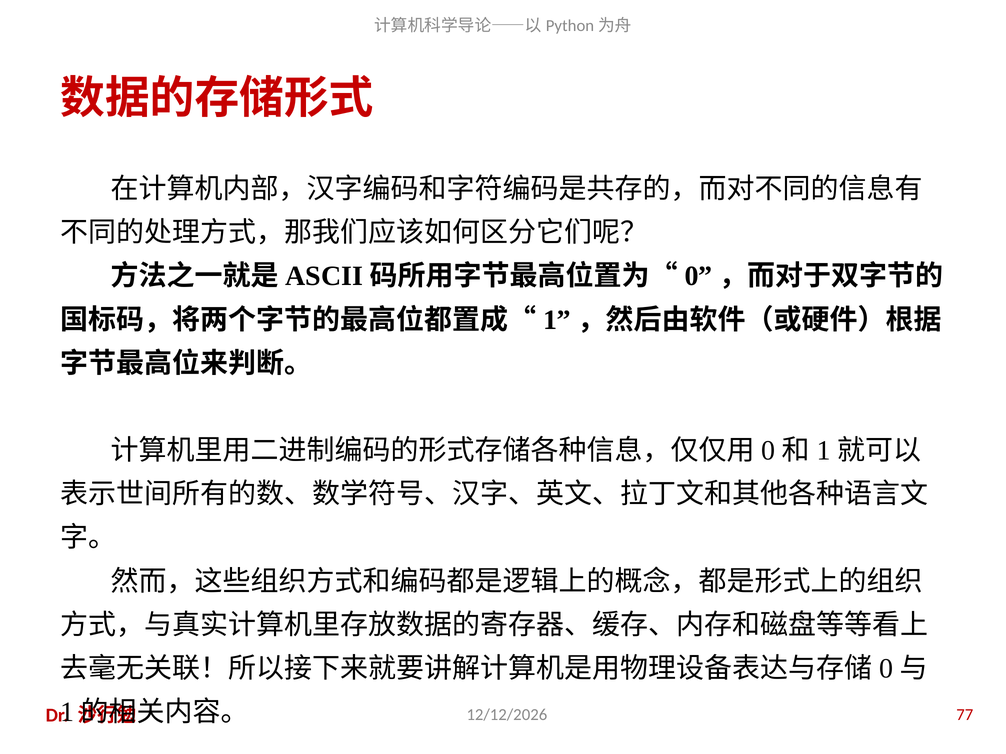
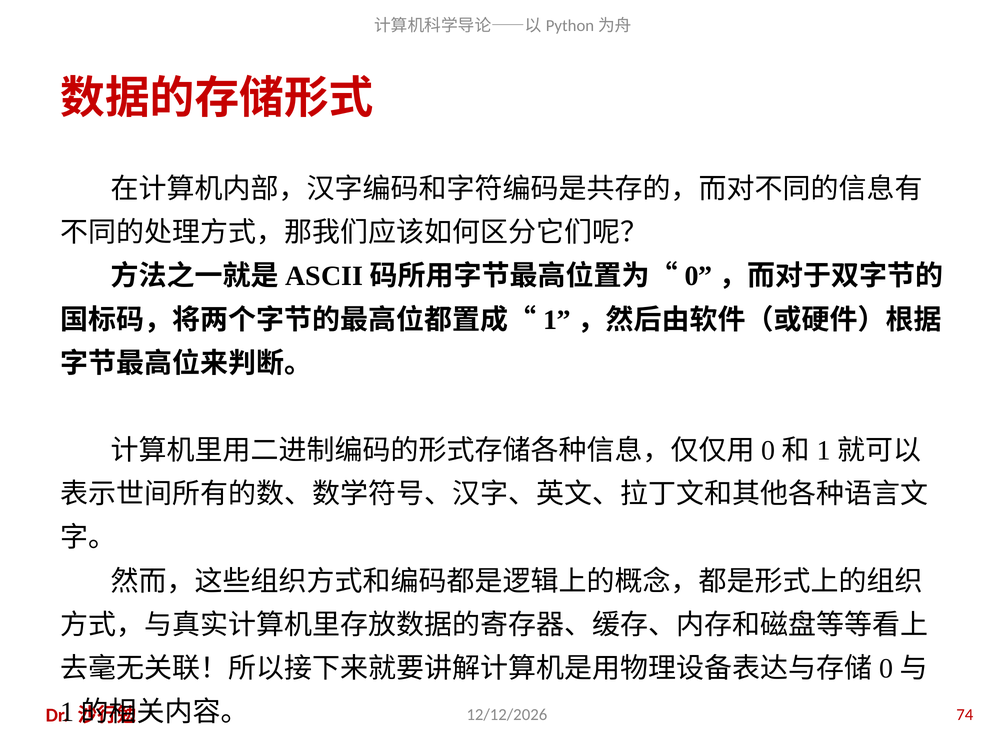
77: 77 -> 74 (965, 715)
